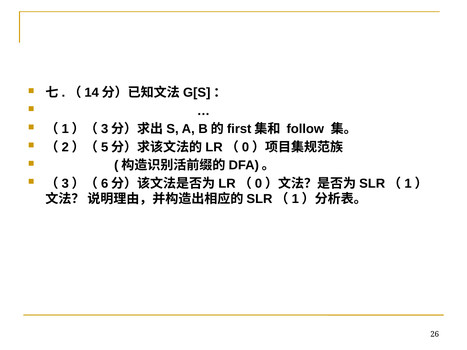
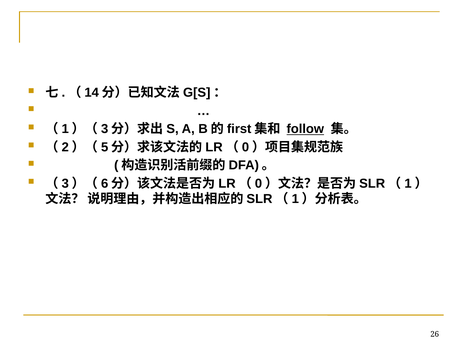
follow underline: none -> present (305, 129)
